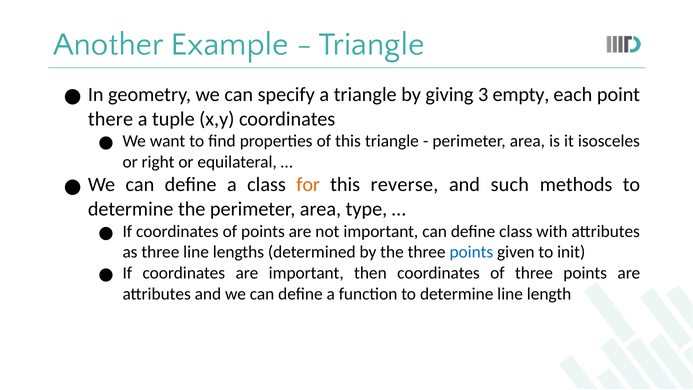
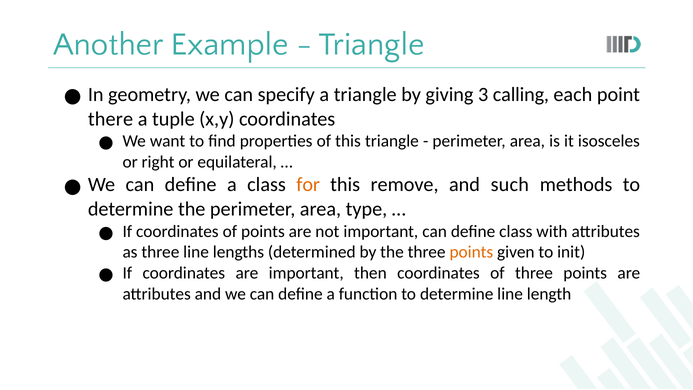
empty: empty -> calling (521, 95)
reverse: reverse -> remove (405, 185)
points colour: blue -> orange (471, 252)
